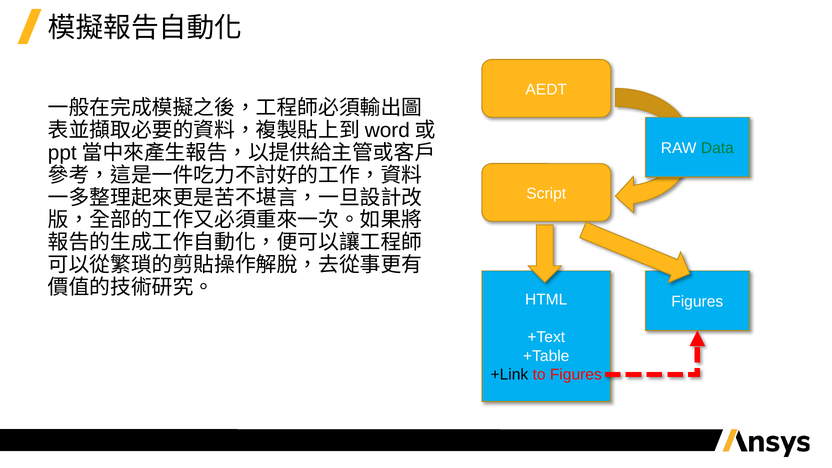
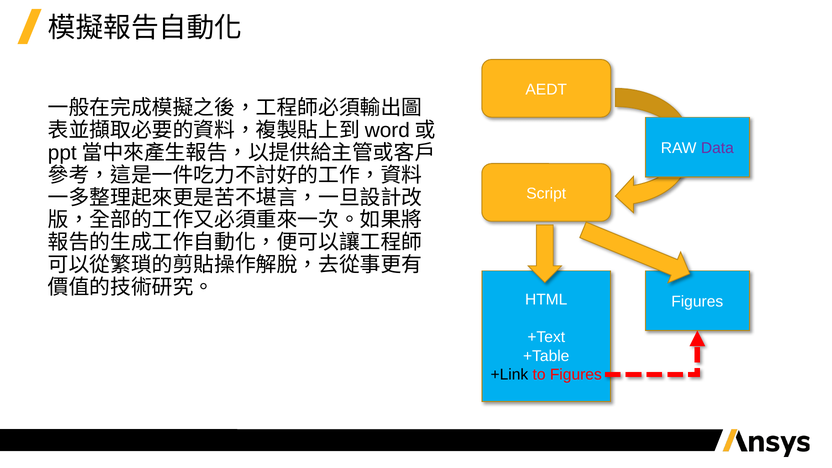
Data colour: green -> purple (717, 148)
